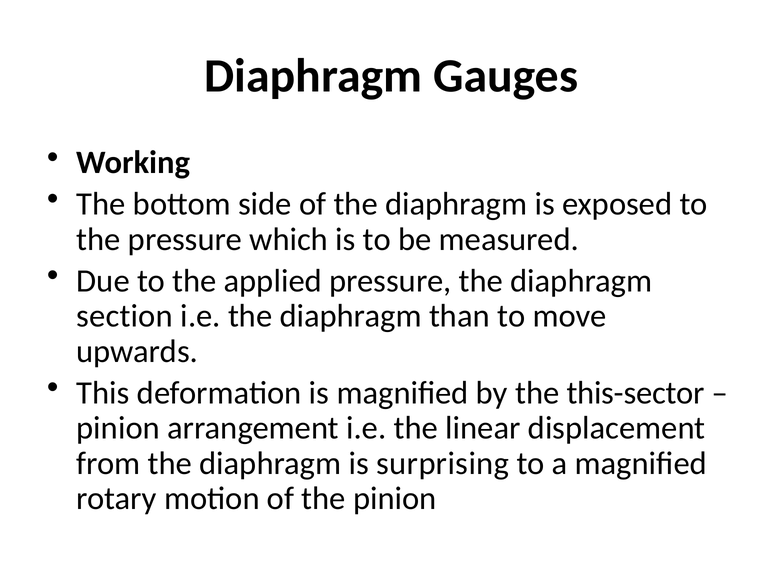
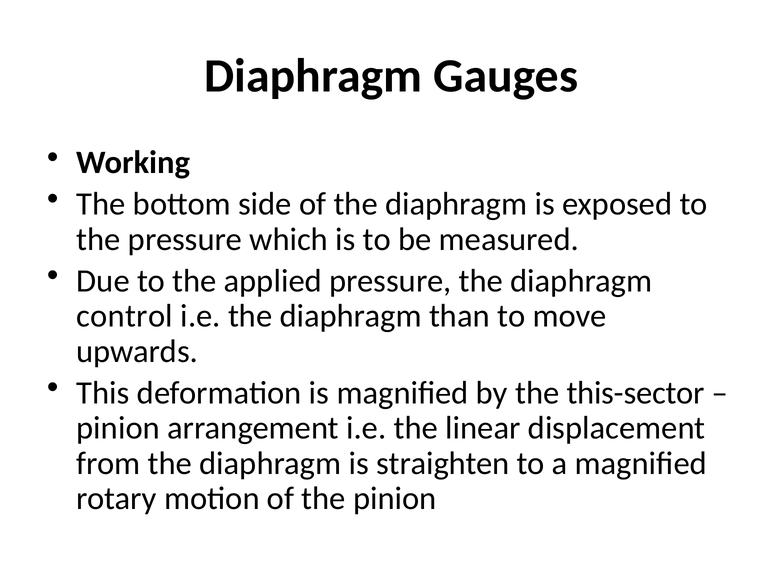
section: section -> control (125, 316)
surprising: surprising -> straighten (443, 463)
